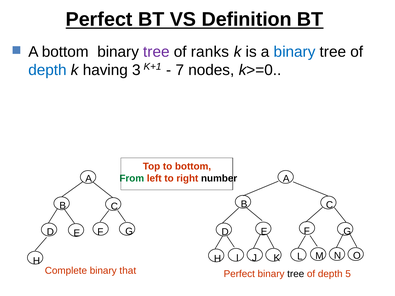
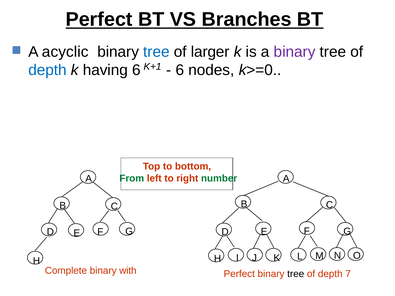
Definition: Definition -> Branches (247, 19)
A bottom: bottom -> acyclic (65, 52)
tree colour: purple -> blue (156, 52)
ranks: ranks -> larger (210, 52)
binary colour: blue -> purple (295, 52)
having 3: 3 -> 6 (136, 70)
7: 7 -> 6 (180, 70)
number colour: black -> green (219, 178)
that: that -> with (128, 271)
5: 5 -> 7 (348, 274)
